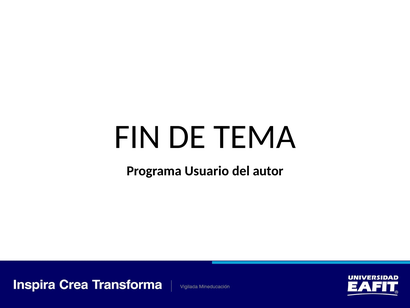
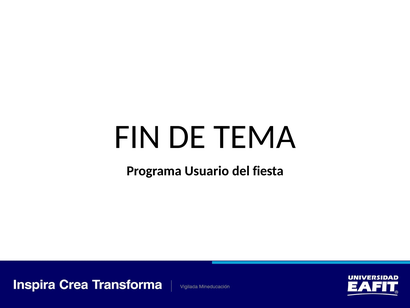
autor: autor -> fiesta (268, 171)
